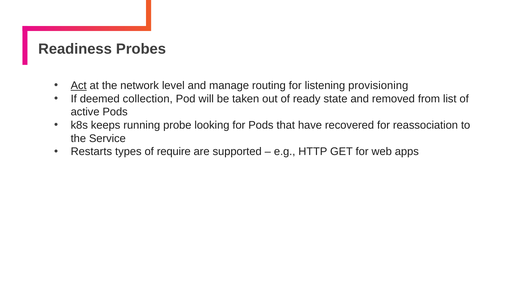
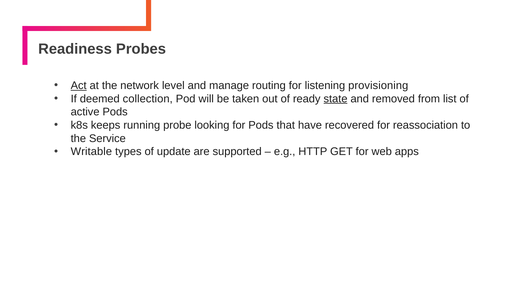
state underline: none -> present (336, 99)
Restarts: Restarts -> Writable (91, 152)
require: require -> update (174, 152)
